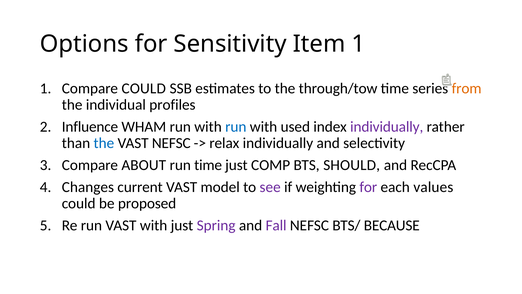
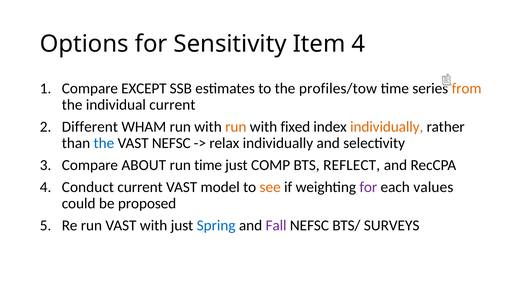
Item 1: 1 -> 4 (358, 44)
Compare COULD: COULD -> EXCEPT (144, 88)
through/tow: through/tow -> profiles/tow (338, 88)
individual profiles: profiles -> current (172, 105)
Influence: Influence -> Different (90, 127)
run colour: blue -> orange (236, 127)
used: used -> fixed (295, 127)
individually colour: purple -> orange (387, 127)
SHOULD: SHOULD -> REFLECT (352, 165)
Changes: Changes -> Conduct (88, 187)
see colour: purple -> orange (270, 187)
Spring colour: purple -> blue (216, 225)
BECAUSE: BECAUSE -> SURVEYS (392, 225)
